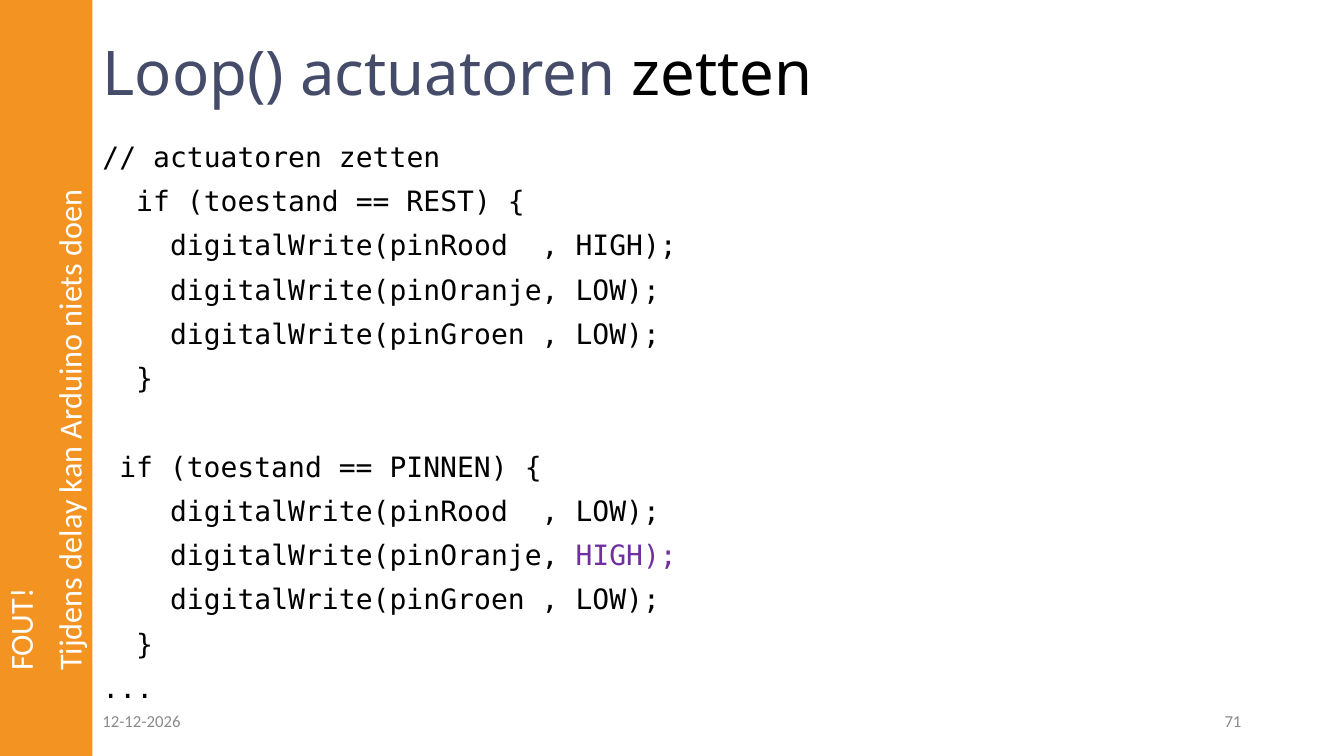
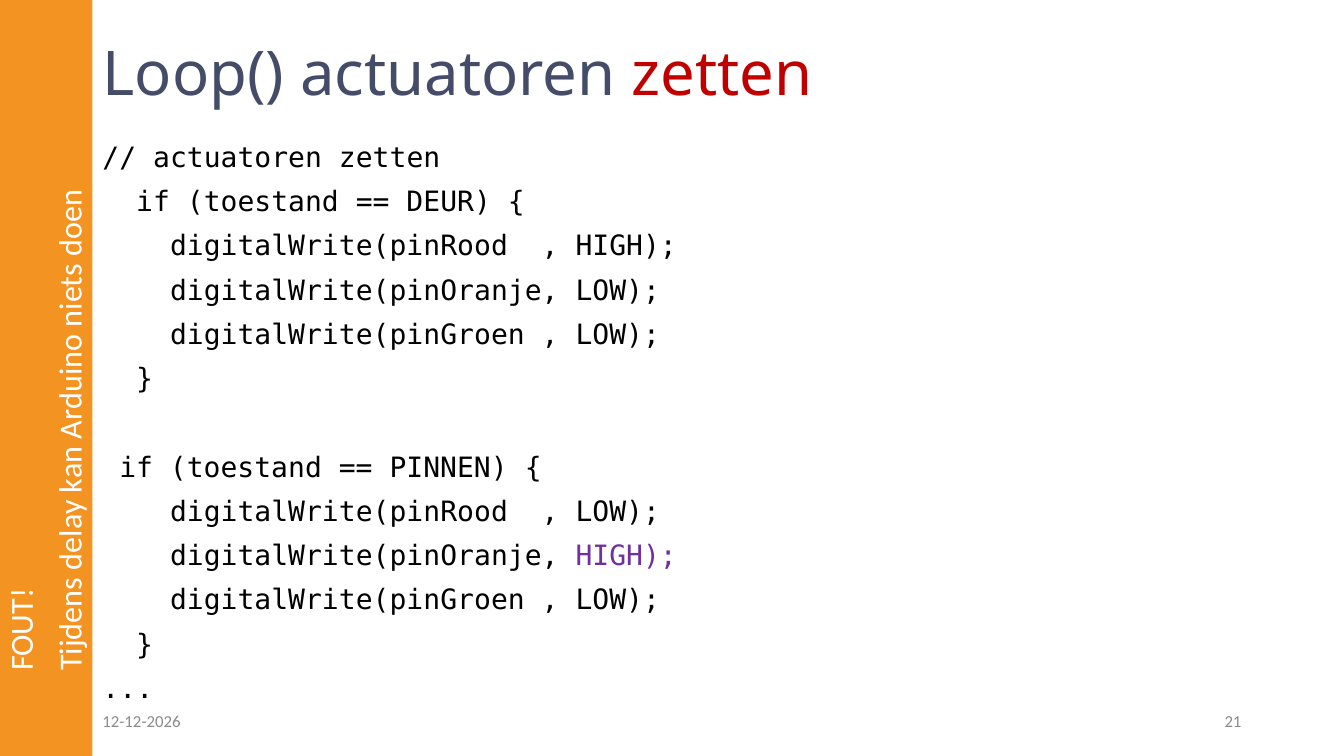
zetten colour: black -> red (722, 75)
REST: REST -> DEUR (449, 202)
71: 71 -> 21 (1233, 722)
